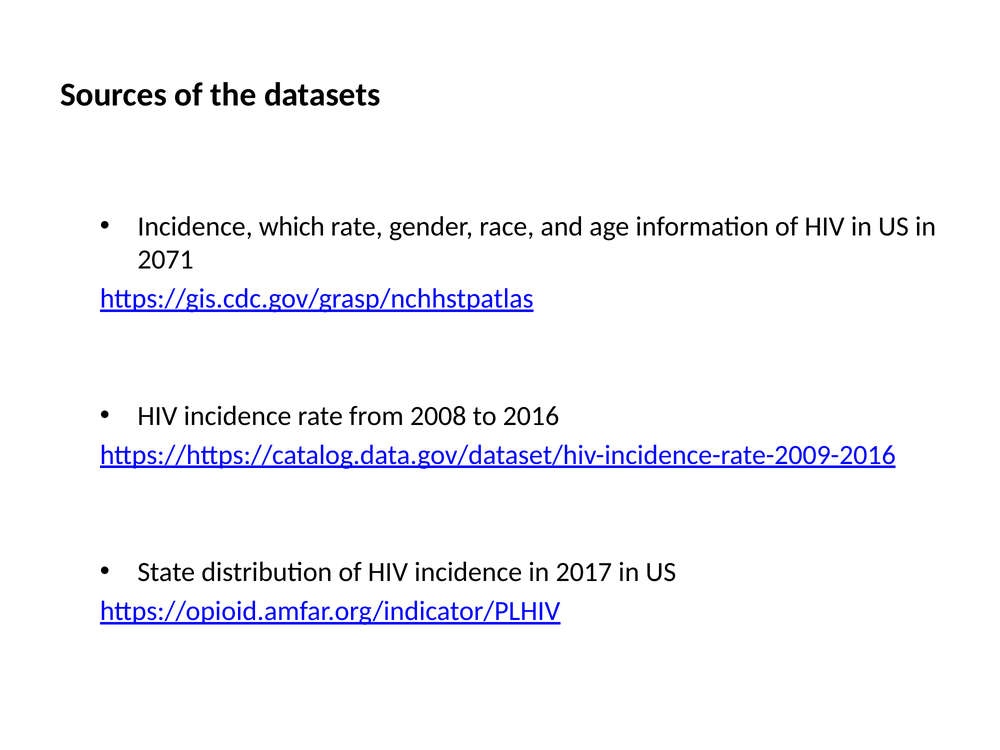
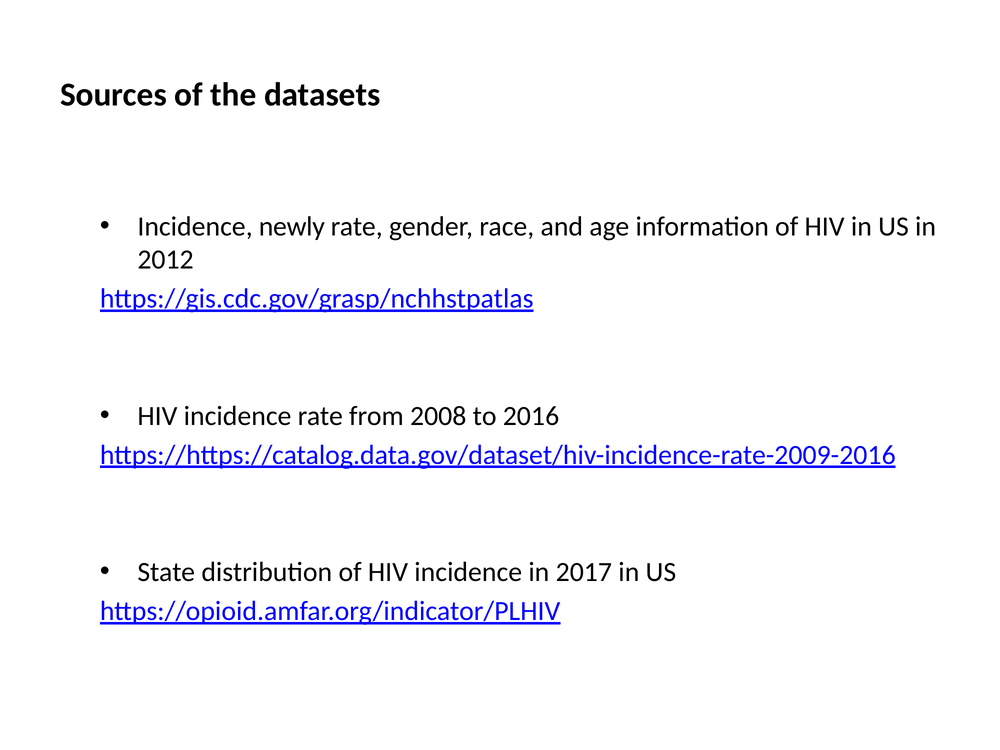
which: which -> newly (292, 226)
2071: 2071 -> 2012 (166, 260)
